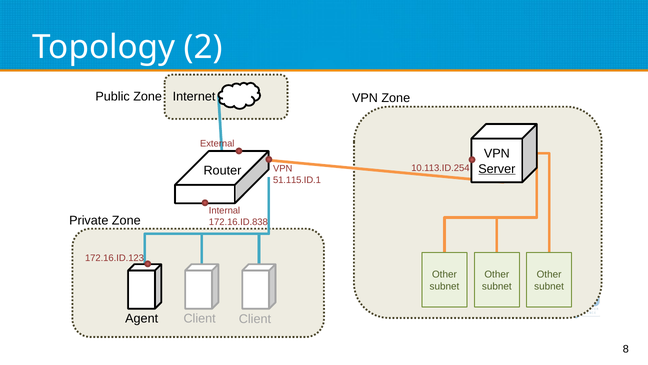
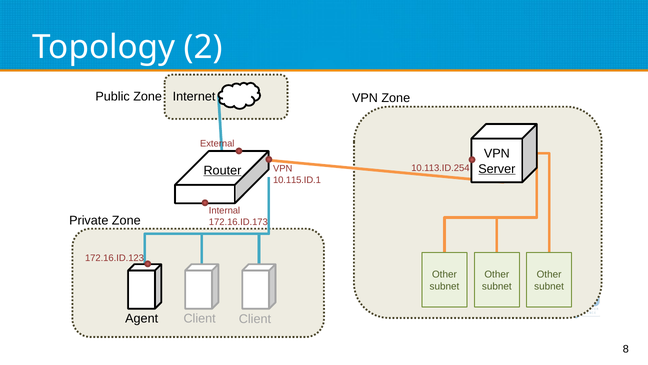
Router underline: none -> present (222, 170)
51.115.ID.1: 51.115.ID.1 -> 10.115.ID.1 (297, 180)
172.16.ID.838: 172.16.ID.838 -> 172.16.ID.173 (238, 222)
